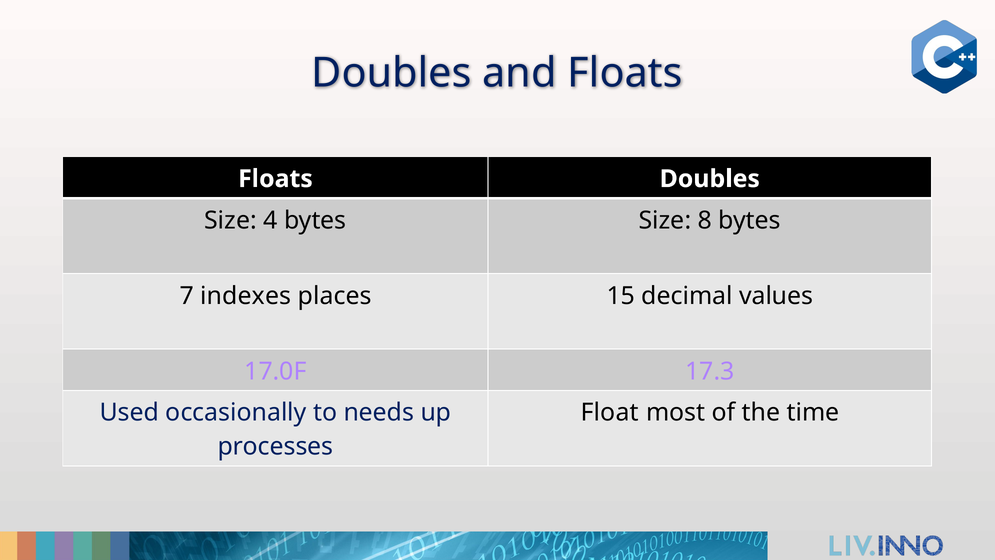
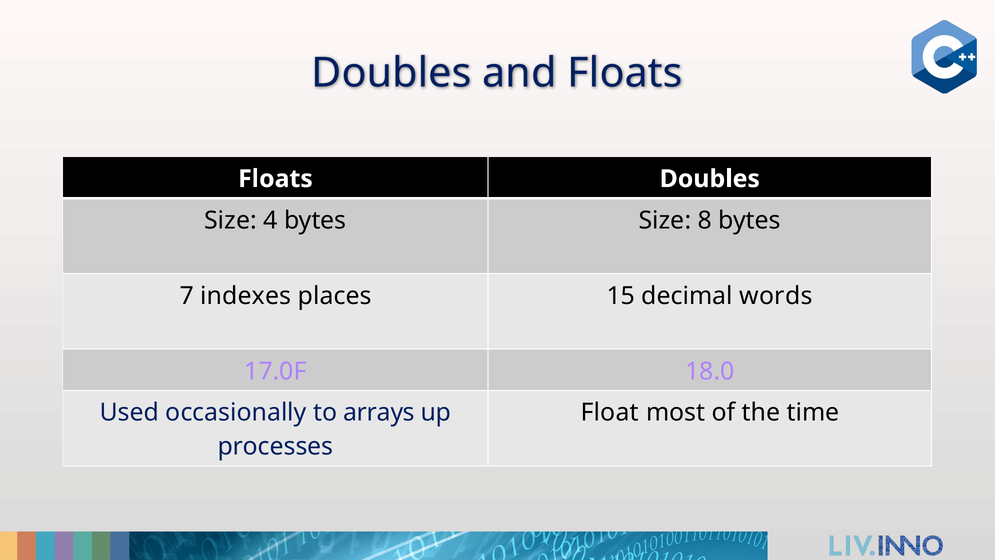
values: values -> words (776, 296)
17.3: 17.3 -> 18.0 (710, 371)
needs: needs -> arrays (379, 413)
